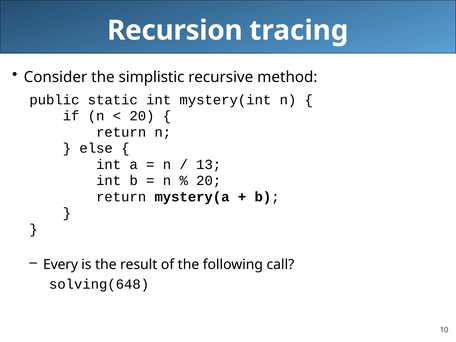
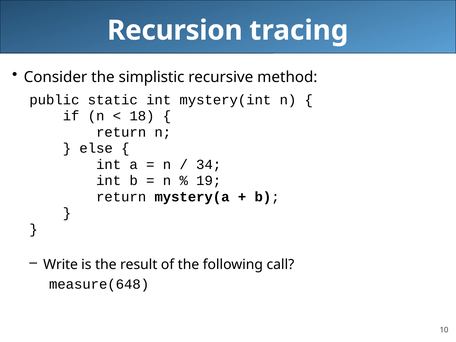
20: 20 -> 18 (142, 116)
13: 13 -> 34 (209, 164)
20: 20 -> 19 (209, 181)
Every: Every -> Write (61, 265)
solving(648: solving(648 -> measure(648 (99, 284)
